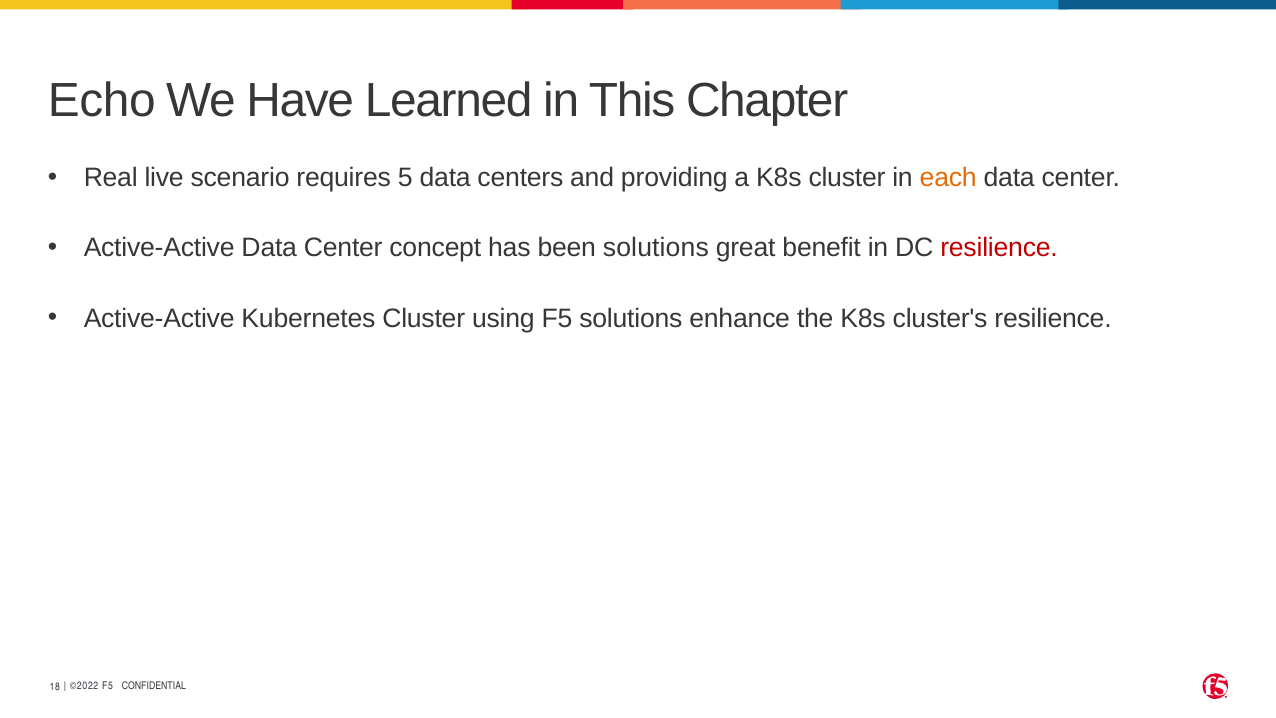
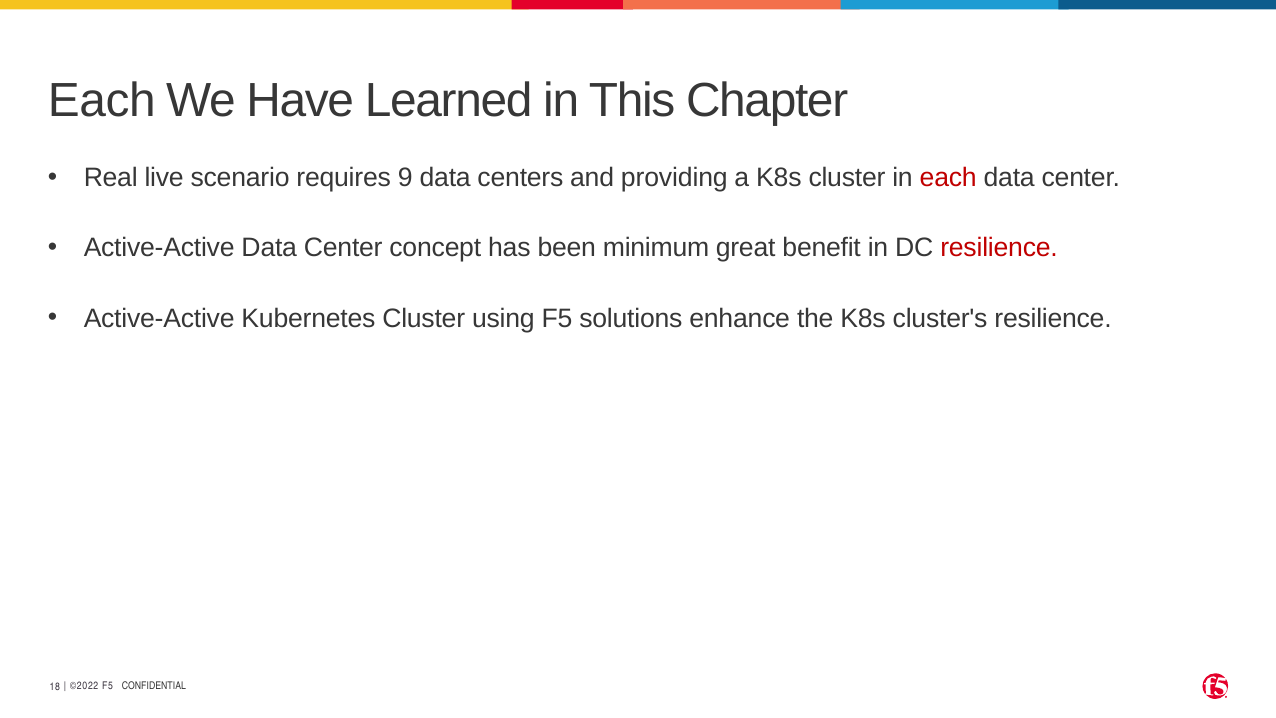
Echo: Echo -> Each (102, 101)
5: 5 -> 9 (405, 178)
each colour: orange -> red (948, 178)
been solutions: solutions -> minimum (656, 248)
